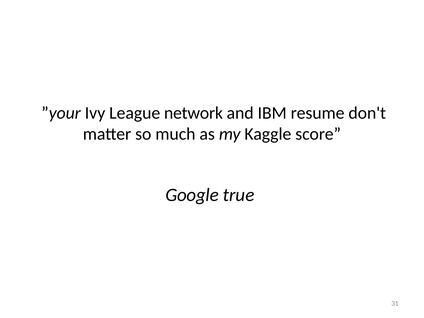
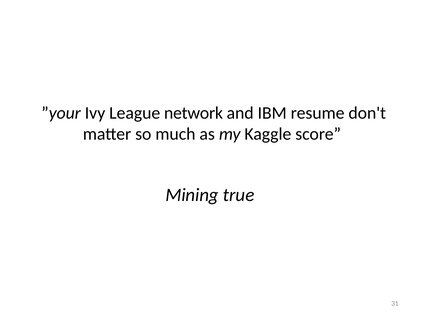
Google: Google -> Mining (192, 195)
